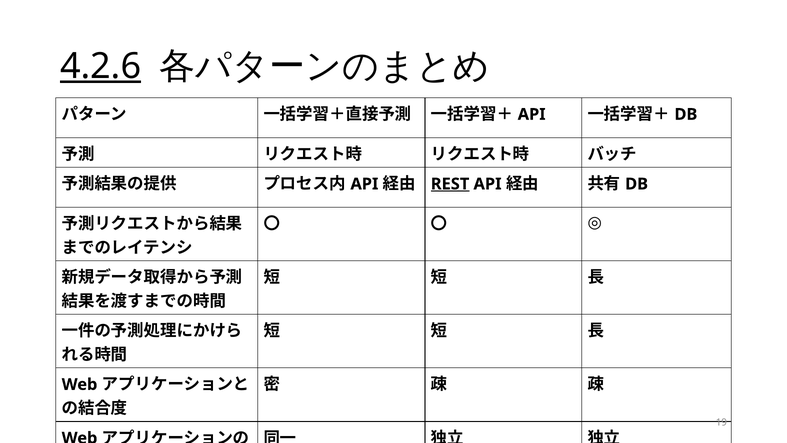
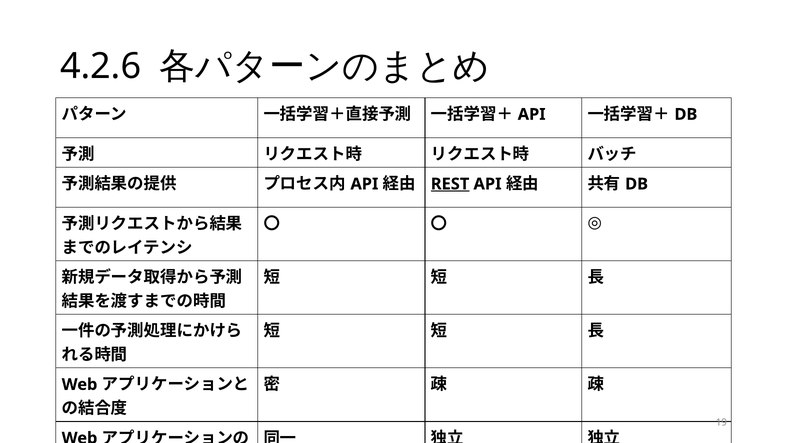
4.2.6 underline: present -> none (101, 66)
